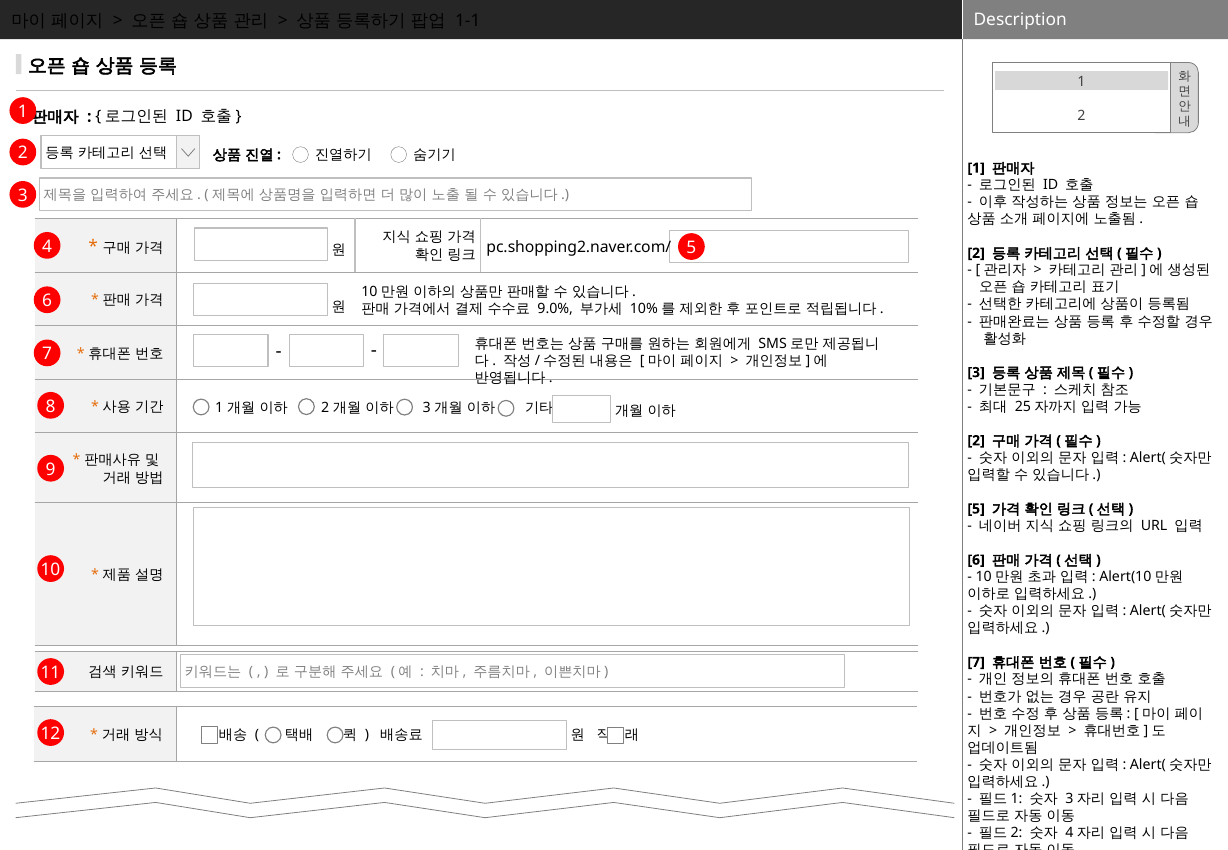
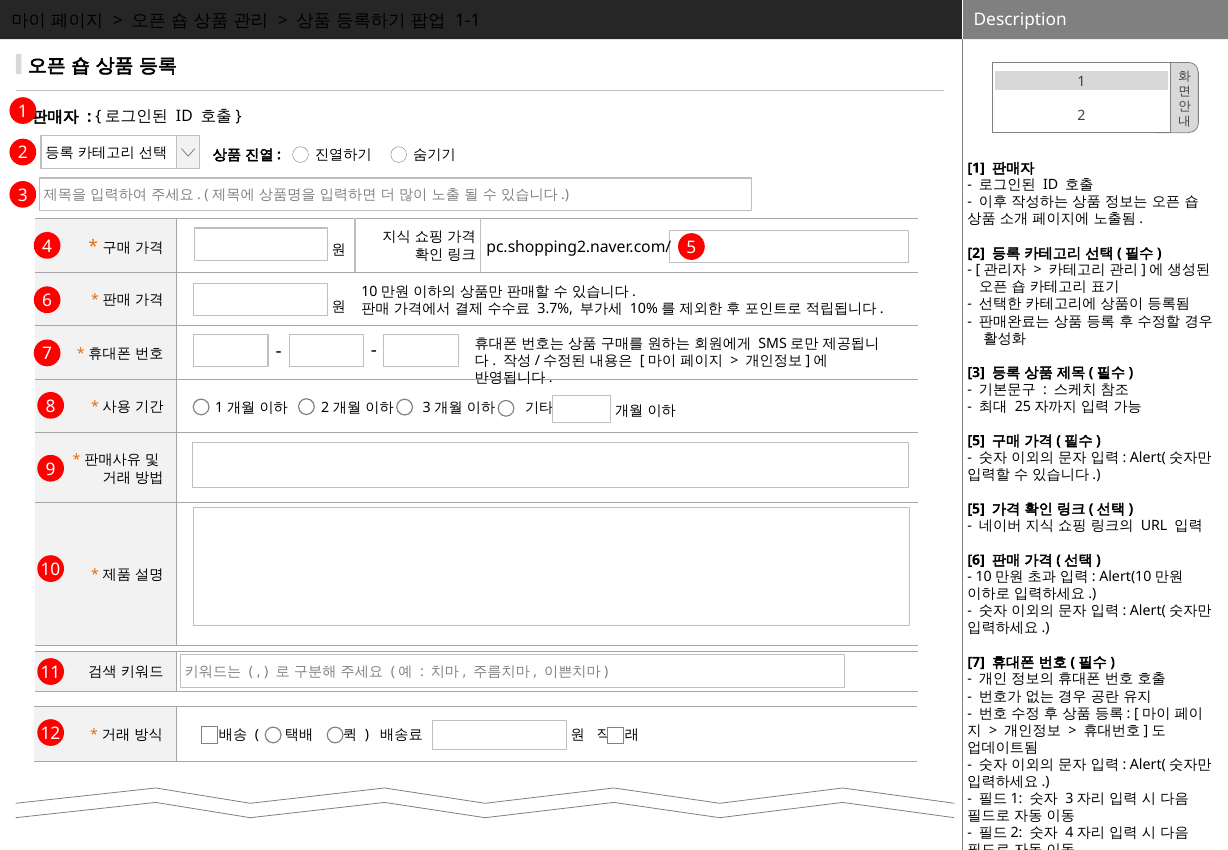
9.0%: 9.0% -> 3.7% (555, 309)
2: 2 -> 5 (976, 441)
